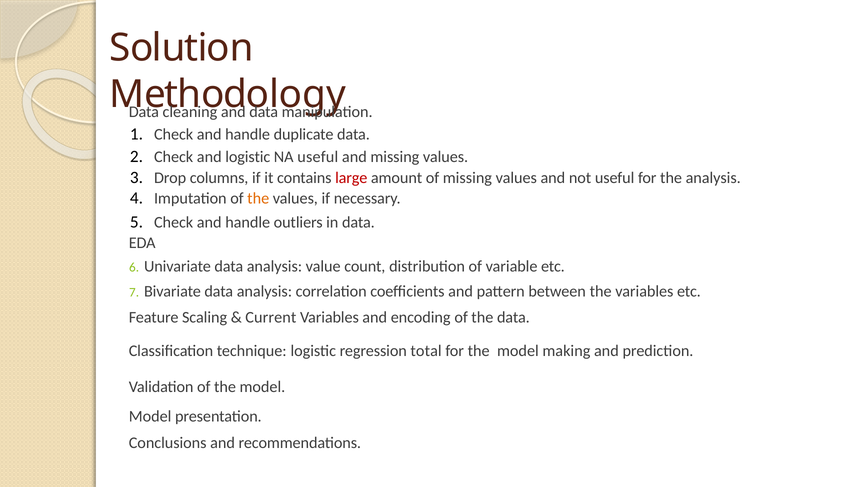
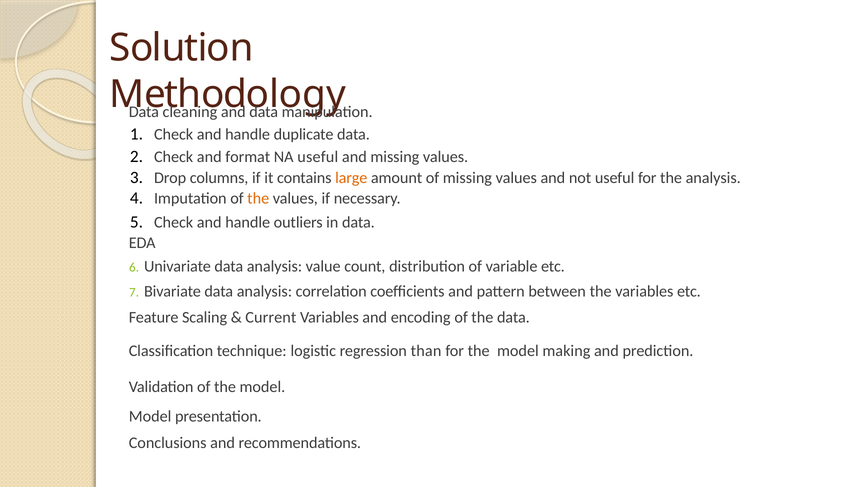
and logistic: logistic -> format (248, 157)
large colour: red -> orange (351, 178)
total: total -> than (426, 351)
